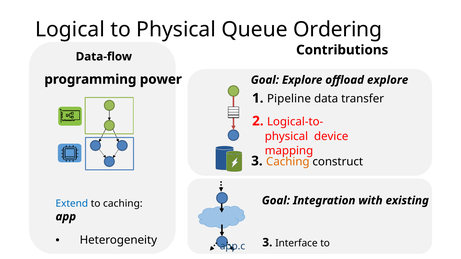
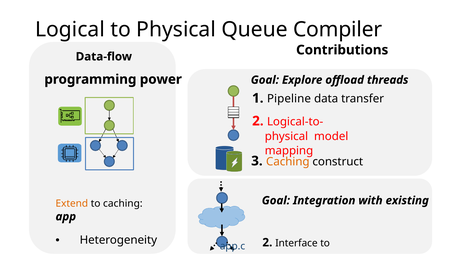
Ordering: Ordering -> Compiler (338, 29)
offload explore: explore -> threads (388, 80)
device: device -> model (331, 137)
Extend colour: blue -> orange (72, 204)
app.c 3: 3 -> 2 (267, 243)
